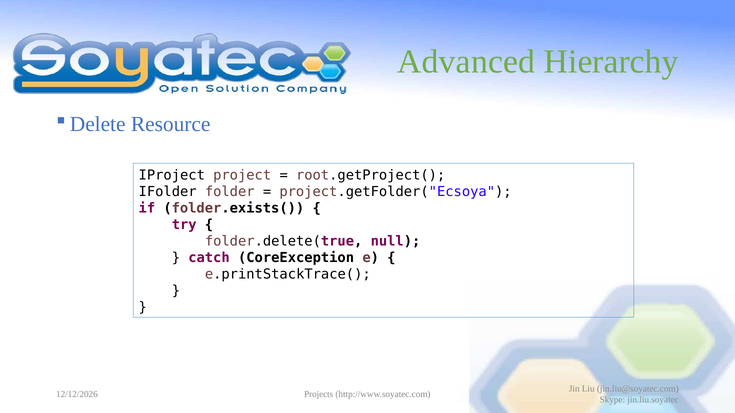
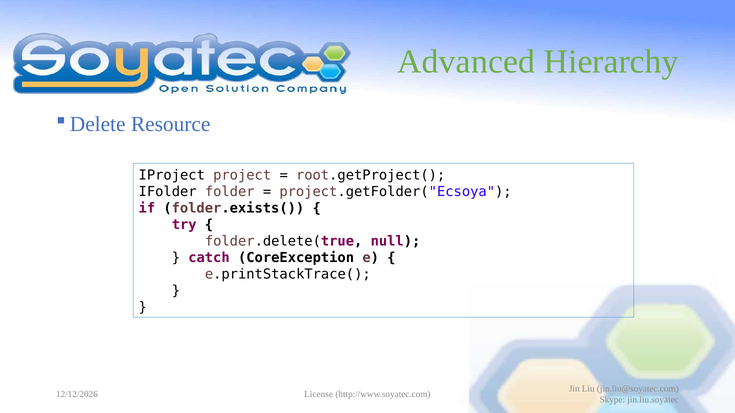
Projects: Projects -> License (319, 395)
